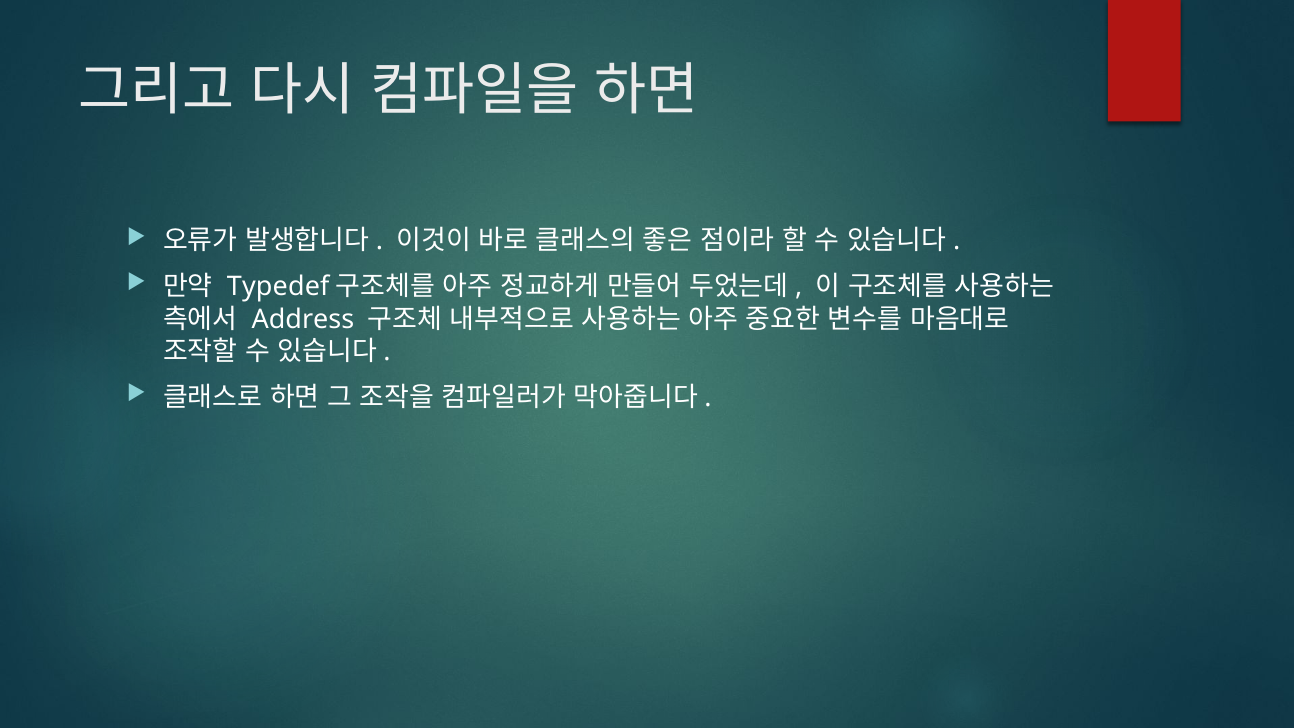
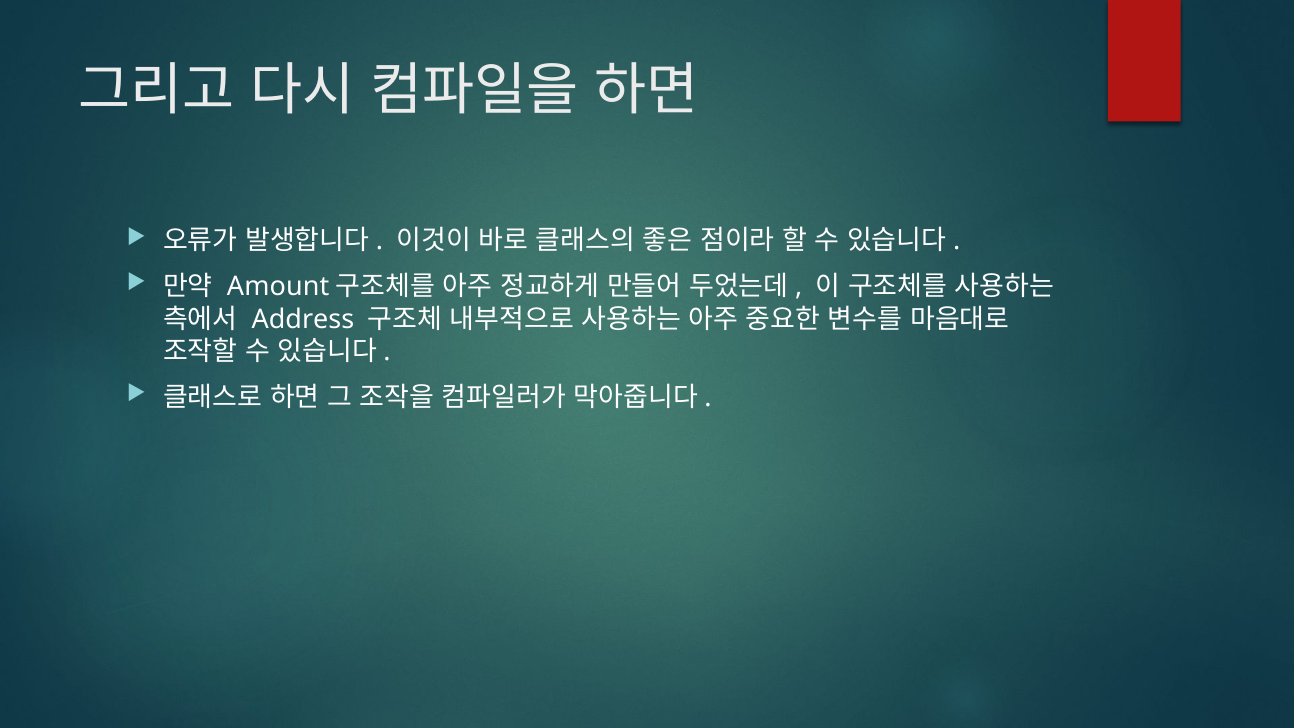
Typedef: Typedef -> Amount (278, 287)
